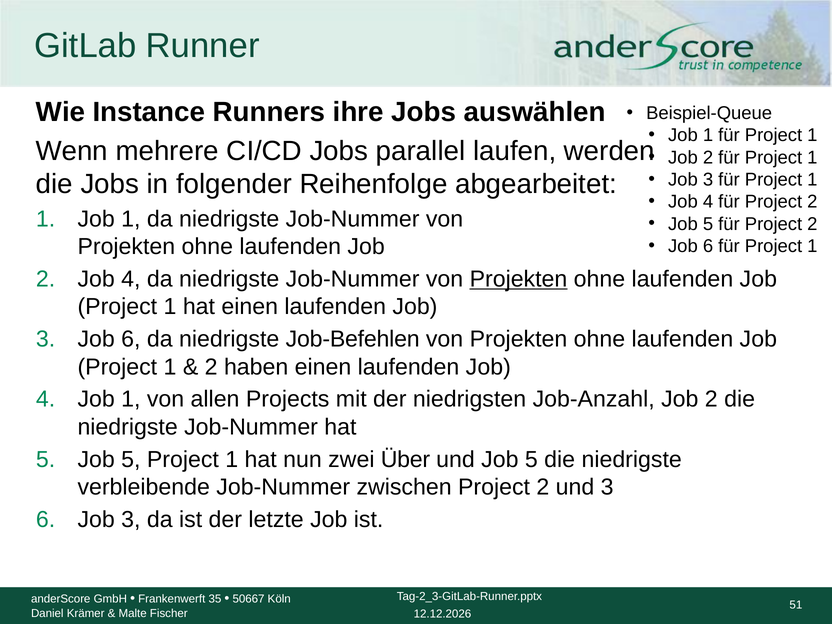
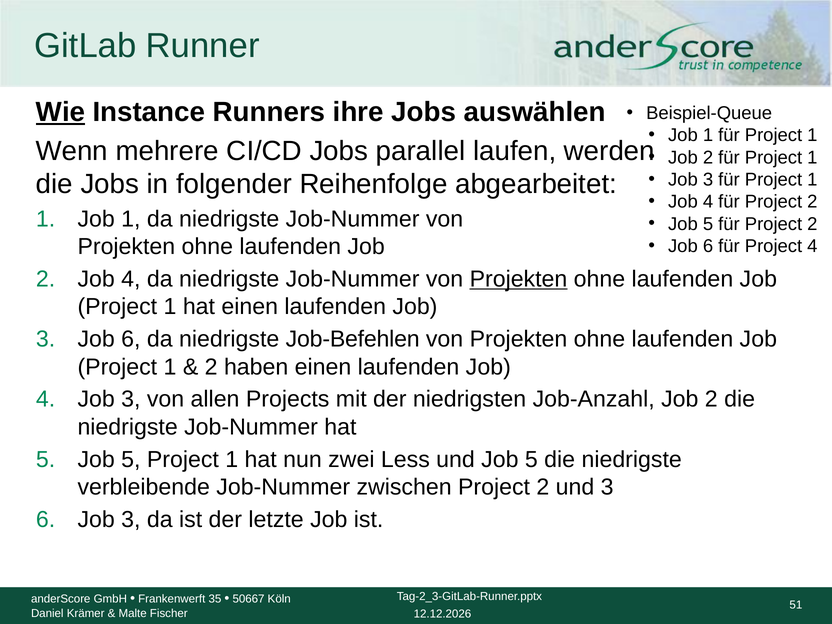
Wie underline: none -> present (61, 112)
6 für Project 1: 1 -> 4 (812, 246)
4 Job 1: 1 -> 3 (131, 399)
Über: Über -> Less (405, 459)
